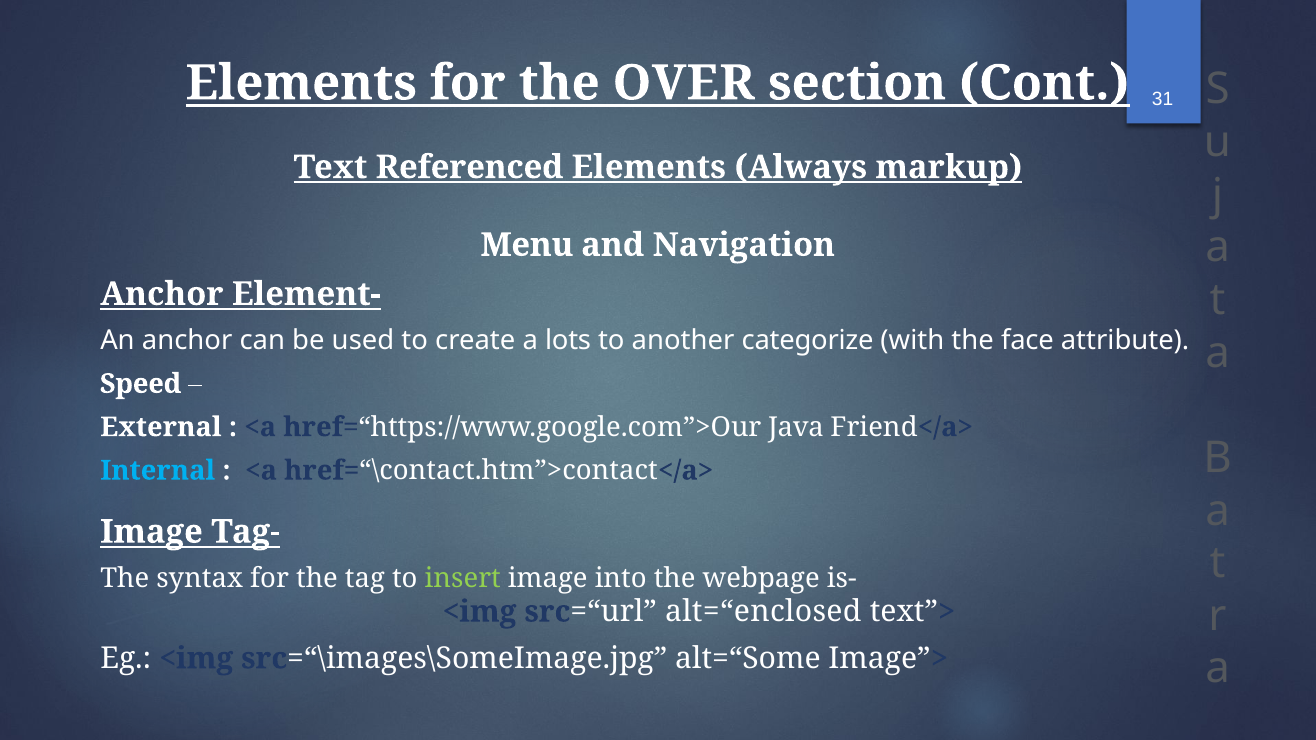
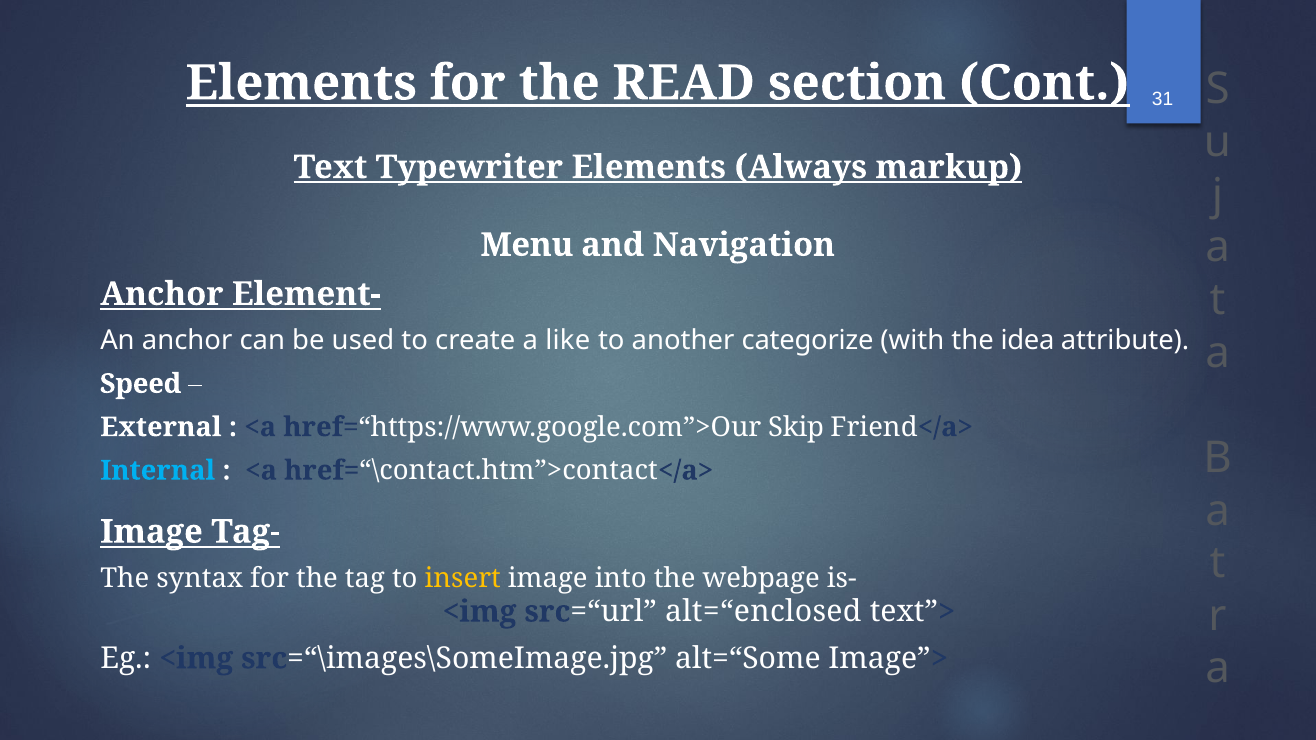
OVER: OVER -> READ (684, 83)
Referenced: Referenced -> Typewriter (469, 167)
lots: lots -> like (568, 341)
face: face -> idea (1027, 341)
Java: Java -> Skip (796, 427)
insert colour: light green -> yellow (463, 578)
